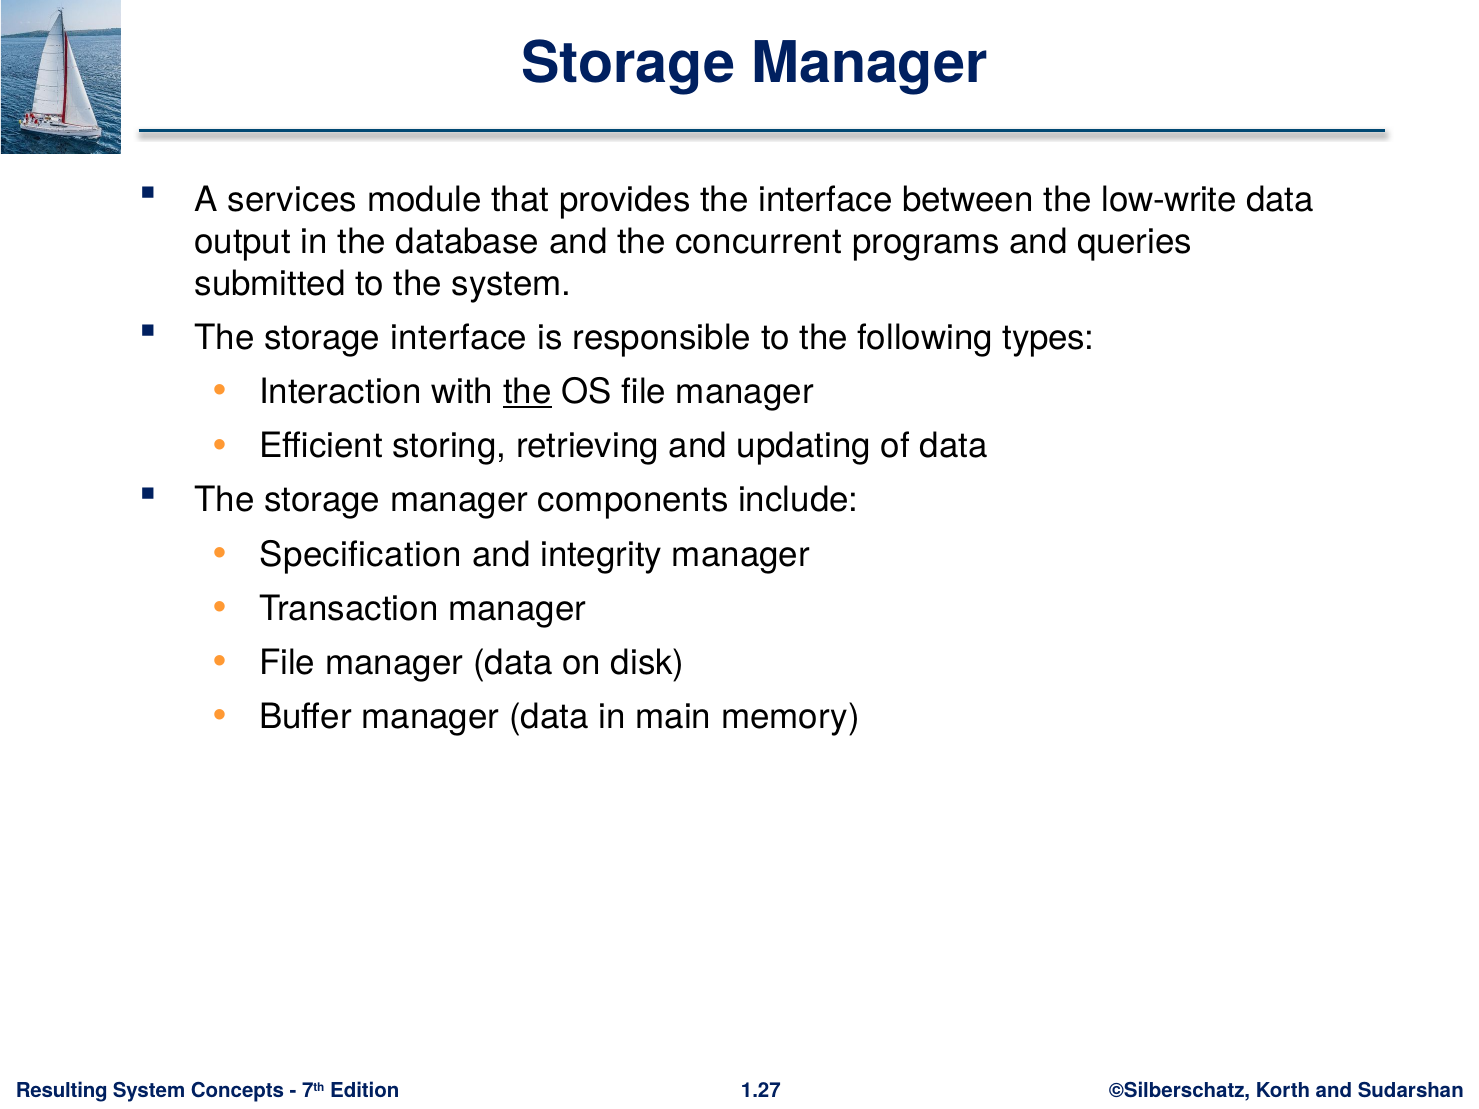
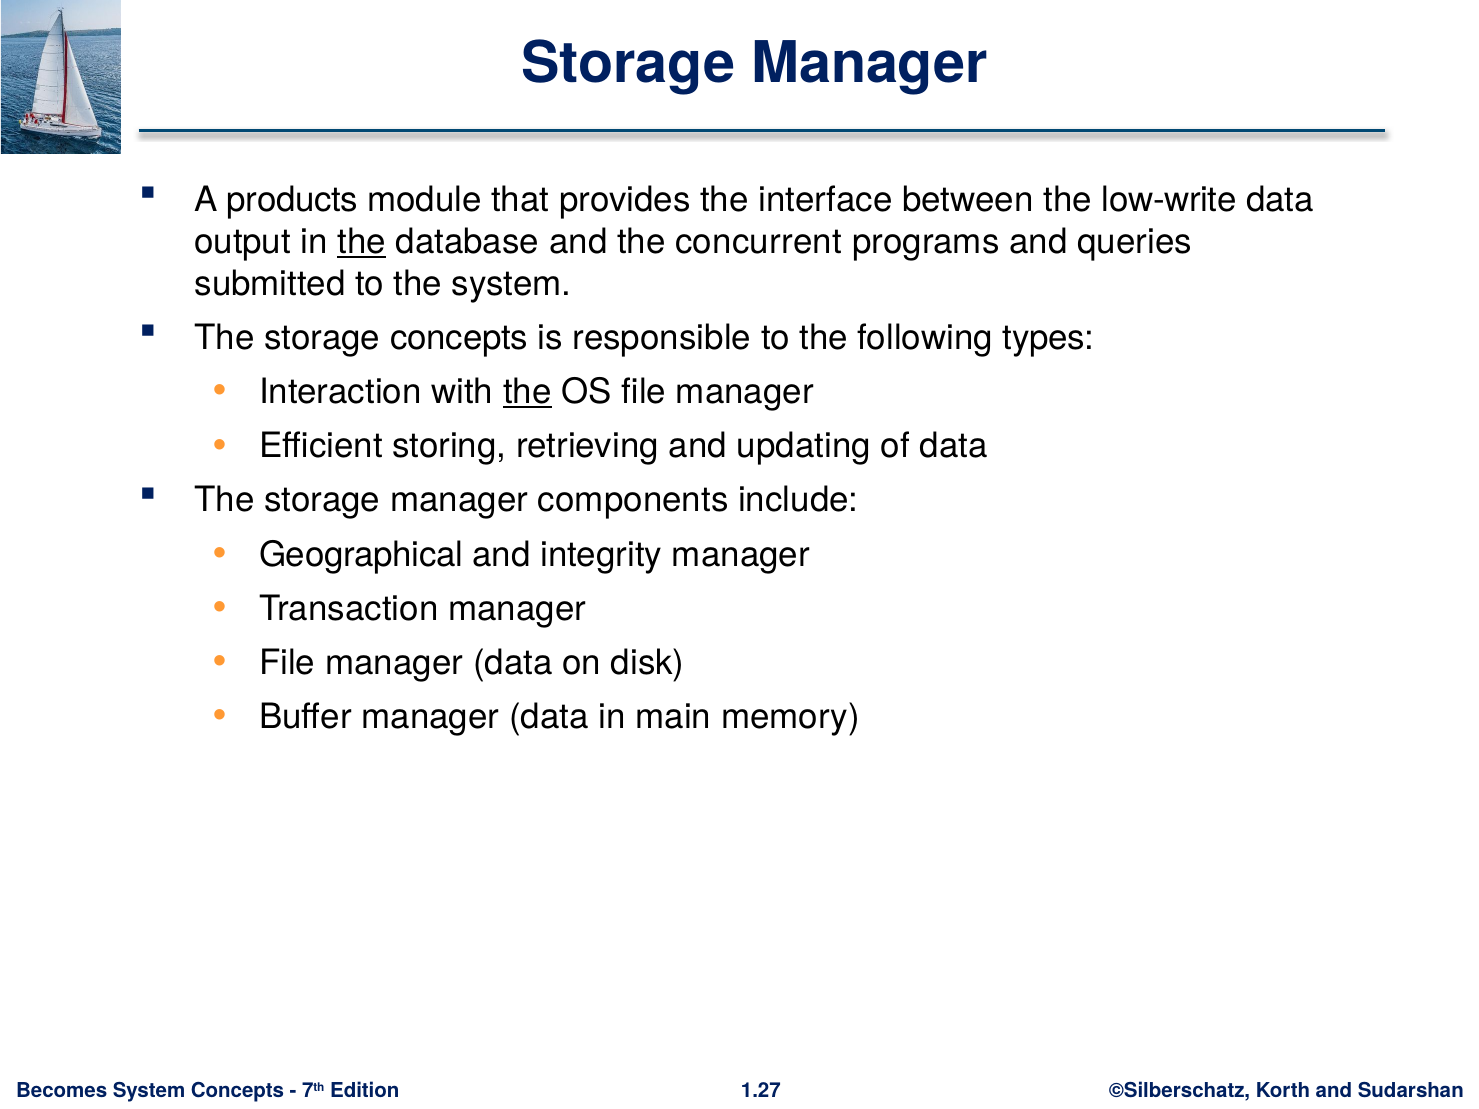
services: services -> products (293, 200)
the underline: none -> present (362, 242)
storage interface: interface -> concepts (459, 338)
Specification: Specification -> Geographical (361, 555)
Resulting: Resulting -> Becomes (62, 1091)
